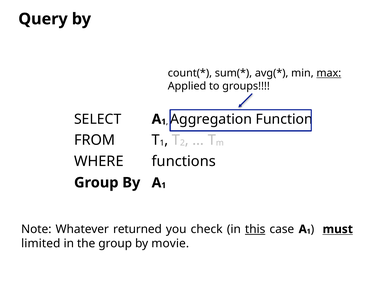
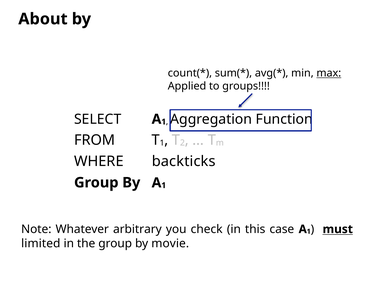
Query: Query -> About (43, 19)
functions: functions -> backticks (184, 161)
returned: returned -> arbitrary (137, 229)
this underline: present -> none (255, 229)
